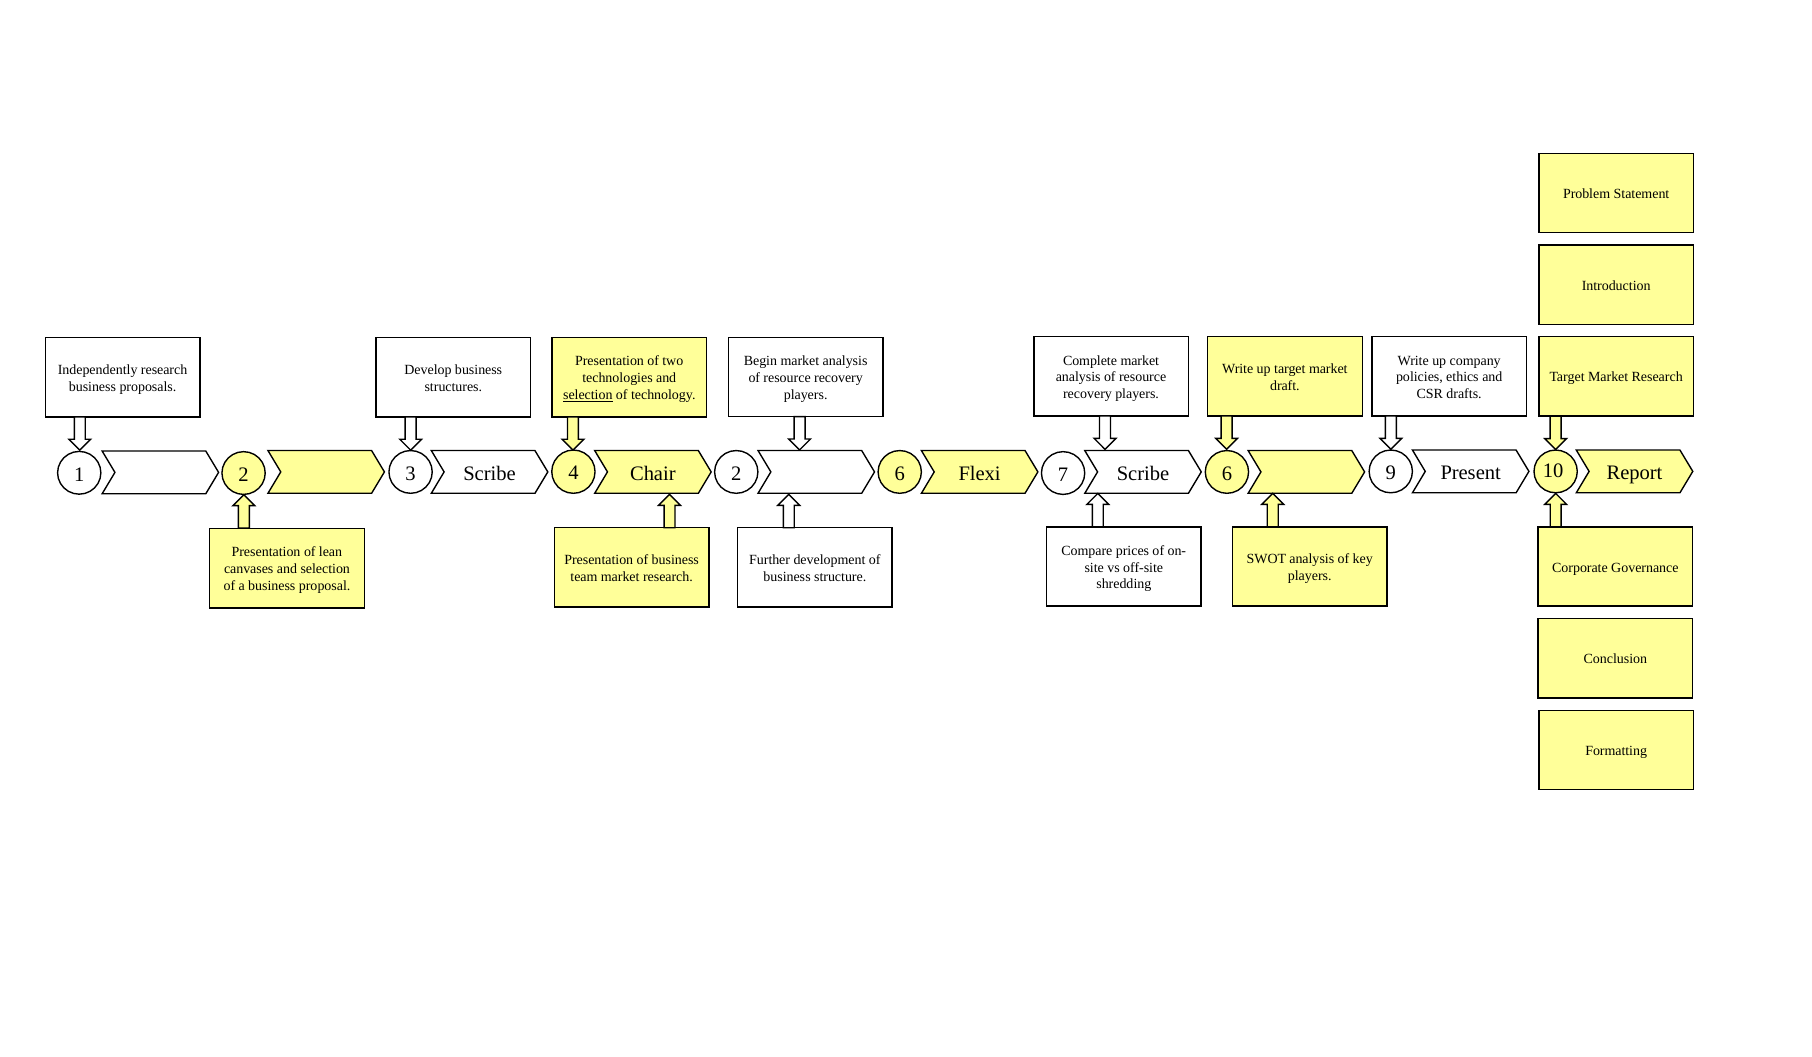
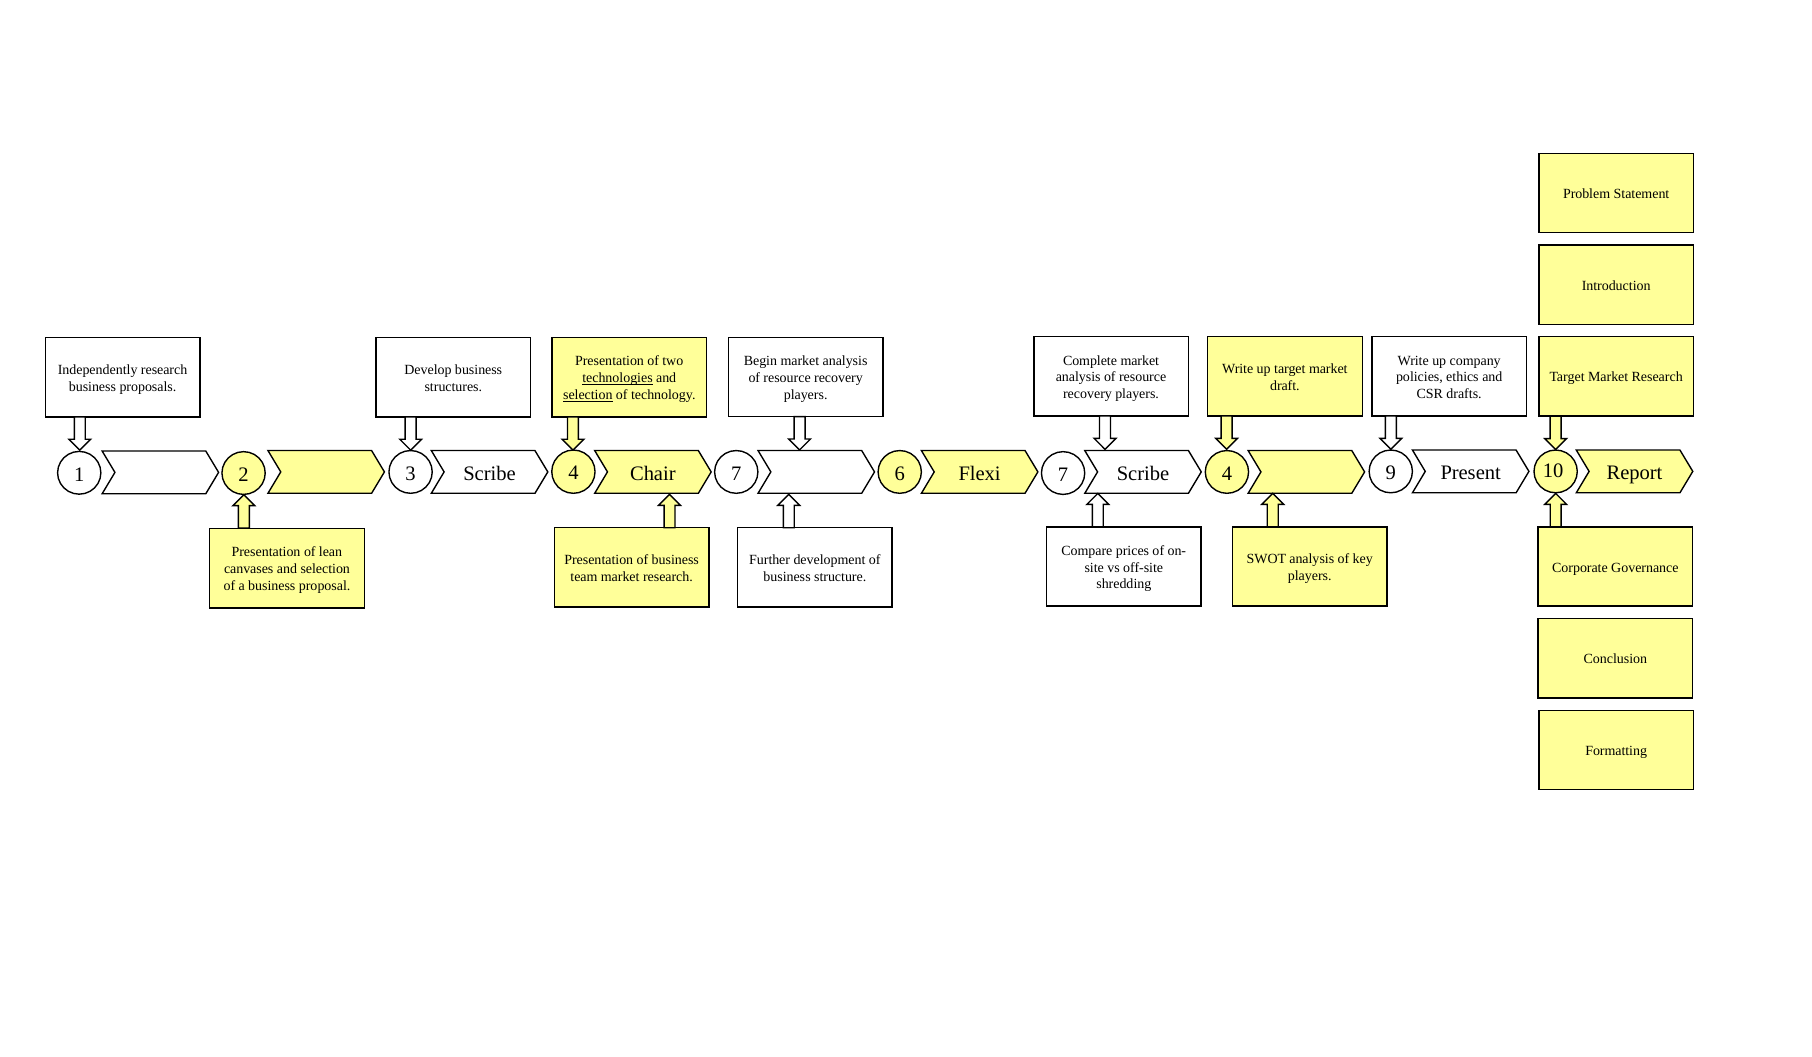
technologies underline: none -> present (618, 378)
Chair 2: 2 -> 7 (736, 473)
7 Scribe 6: 6 -> 4 (1227, 473)
